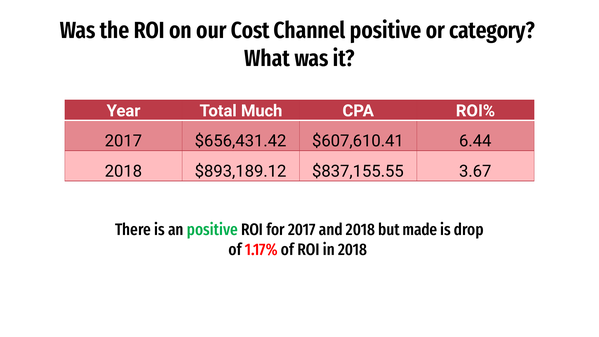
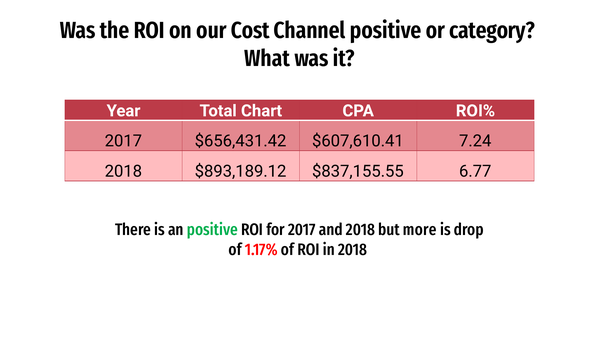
Much: Much -> Chart (262, 111)
6.44: 6.44 -> 7.24 (475, 141)
3.67: 3.67 -> 6.77 (475, 171)
made: made -> more (420, 230)
